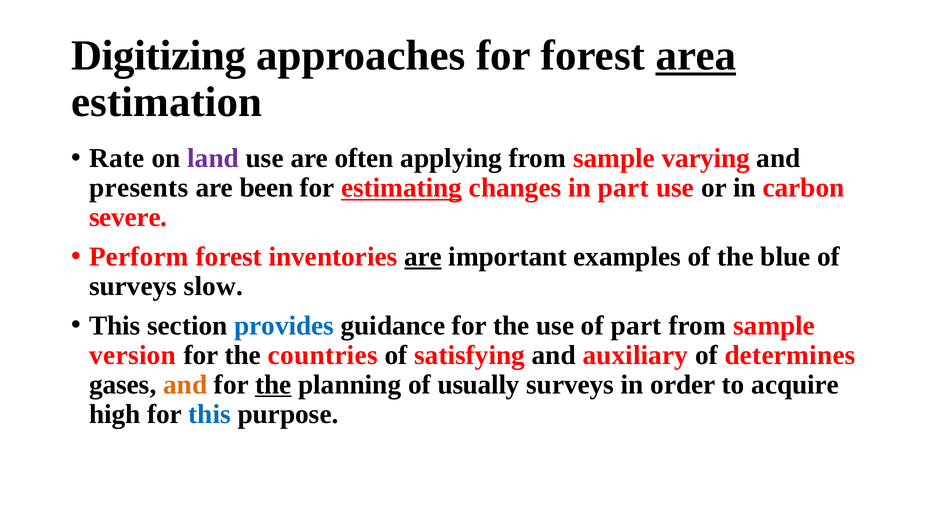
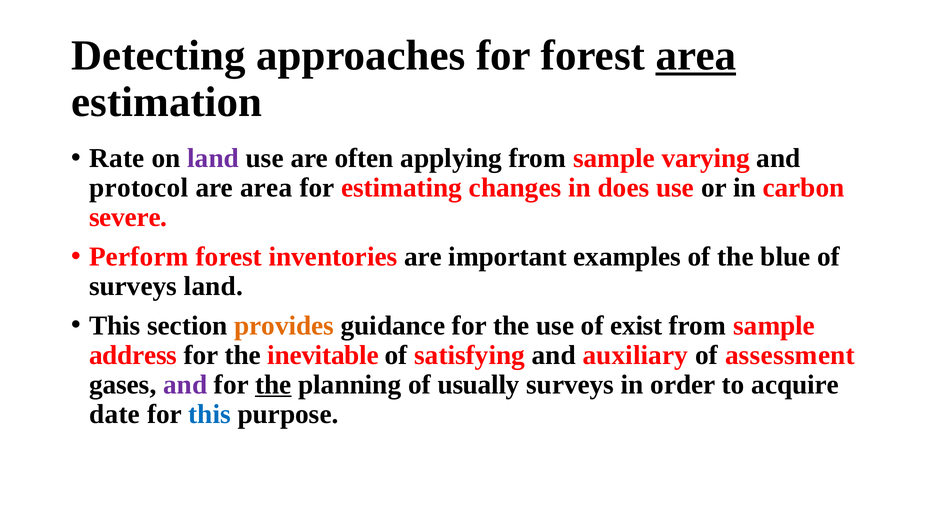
Digitizing: Digitizing -> Detecting (158, 56)
presents: presents -> protocol (139, 188)
are been: been -> area (266, 188)
estimating underline: present -> none (402, 188)
in part: part -> does (623, 188)
are underline: present -> none (423, 257)
surveys slow: slow -> land (213, 286)
provides colour: blue -> orange (284, 326)
of part: part -> exist (636, 326)
version: version -> address (133, 355)
countries: countries -> inevitable (323, 355)
determines: determines -> assessment (790, 355)
and colour: orange -> purple (185, 385)
high: high -> date (115, 414)
